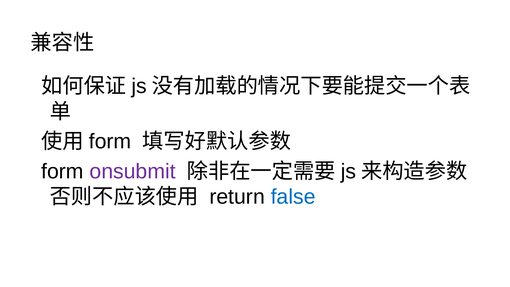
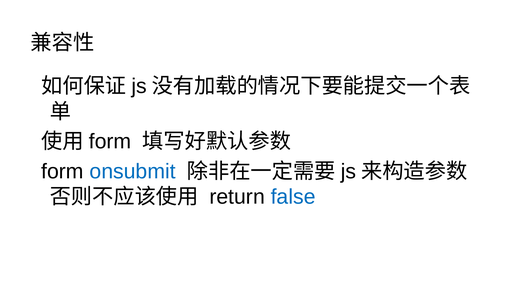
onsubmit colour: purple -> blue (133, 171)
